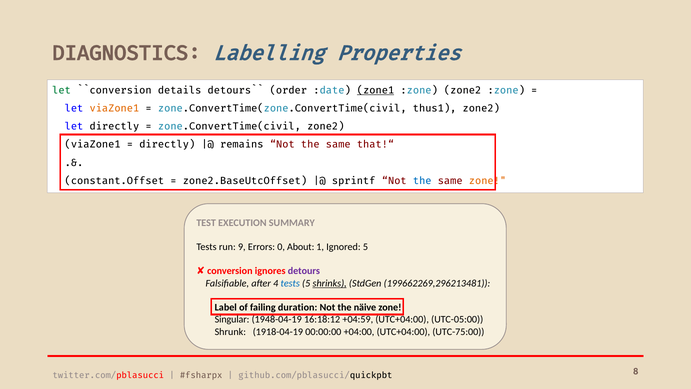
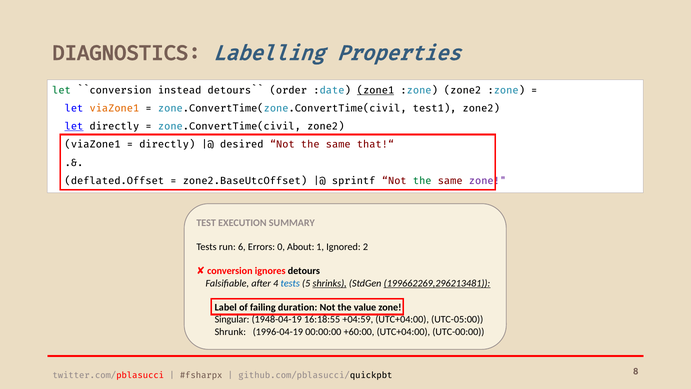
details: details -> instead (180, 90)
thus1: thus1 -> test1 (435, 108)
let underline: none -> present (74, 126)
remains: remains -> desired (242, 145)
constant.Offset: constant.Offset -> deflated.Offset (114, 181)
the colour: blue -> green (422, 181)
zone colour: orange -> purple (487, 181)
9: 9 -> 6 (242, 247)
Ignored 5: 5 -> 2 (366, 247)
detours colour: purple -> black (304, 271)
199662269,296213481 underline: none -> present (437, 283)
näive: näive -> value (365, 307)
16:18:12: 16:18:12 -> 16:18:55 (322, 319)
1918-04-19: 1918-04-19 -> 1996-04-19 (278, 331)
+04:00: +04:00 -> +60:00 (359, 331)
UTC-75:00: UTC-75:00 -> UTC-00:00 (458, 331)
